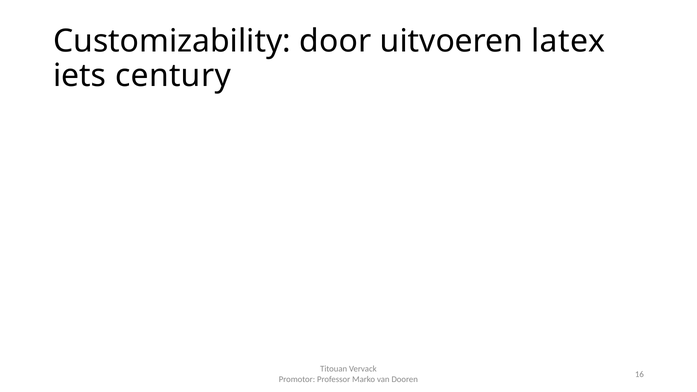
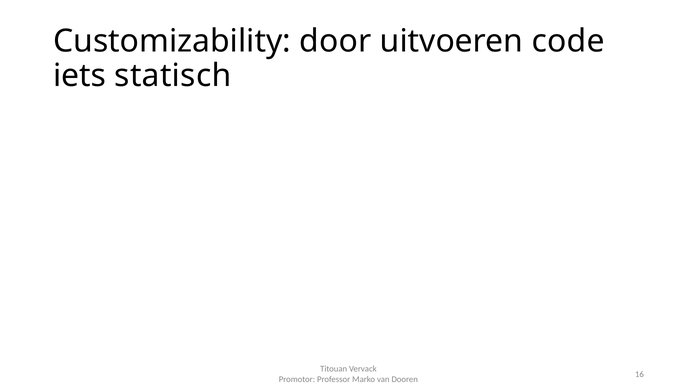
latex: latex -> code (568, 41)
century: century -> statisch (173, 76)
